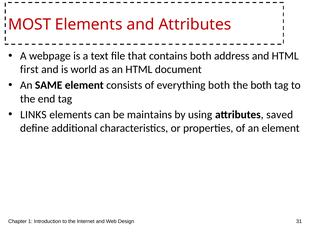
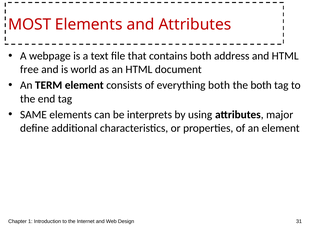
first: first -> free (29, 69)
SAME: SAME -> TERM (49, 85)
LINKS: LINKS -> SAME (33, 115)
maintains: maintains -> interprets (150, 115)
saved: saved -> major (280, 115)
